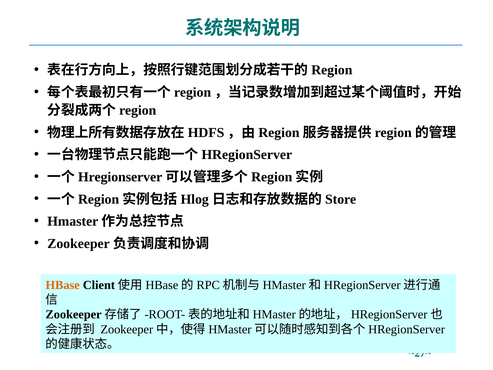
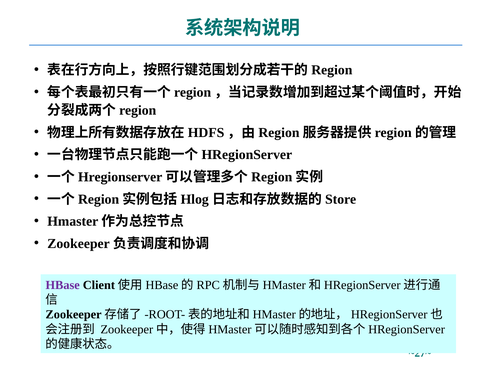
HBase colour: orange -> purple (63, 285)
